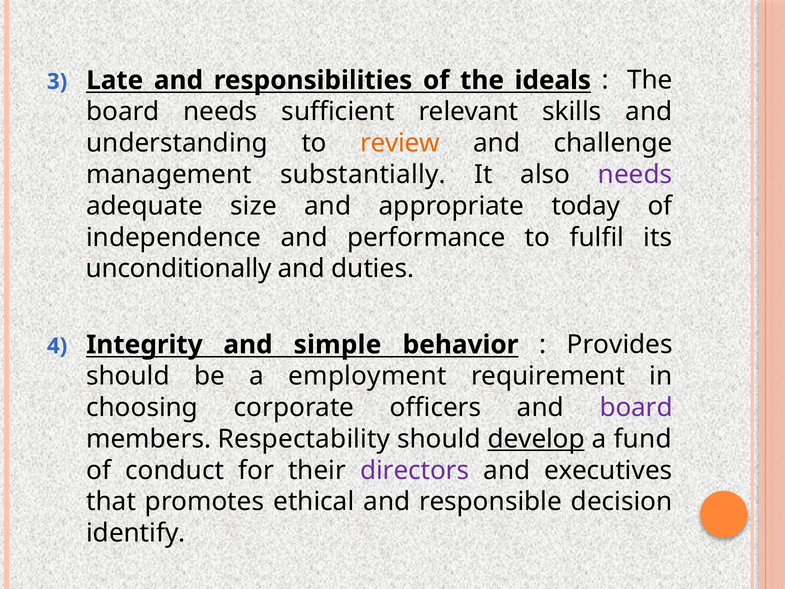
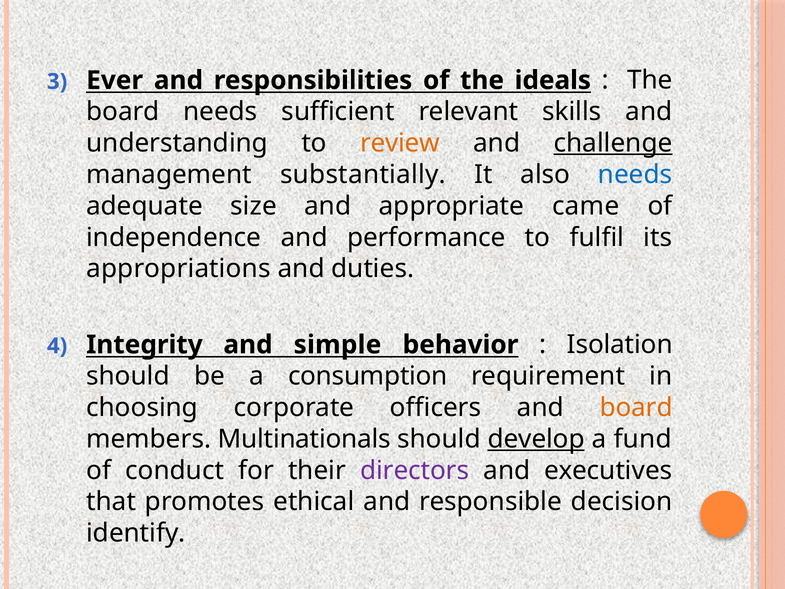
Late: Late -> Ever (115, 80)
challenge underline: none -> present (613, 143)
needs colour: purple -> blue (635, 174)
today: today -> came (586, 206)
unconditionally: unconditionally -> appropriations (178, 269)
Provides: Provides -> Isolation (620, 345)
employment: employment -> consumption (368, 376)
board colour: purple -> orange (636, 407)
Respectability: Respectability -> Multinationals (304, 439)
